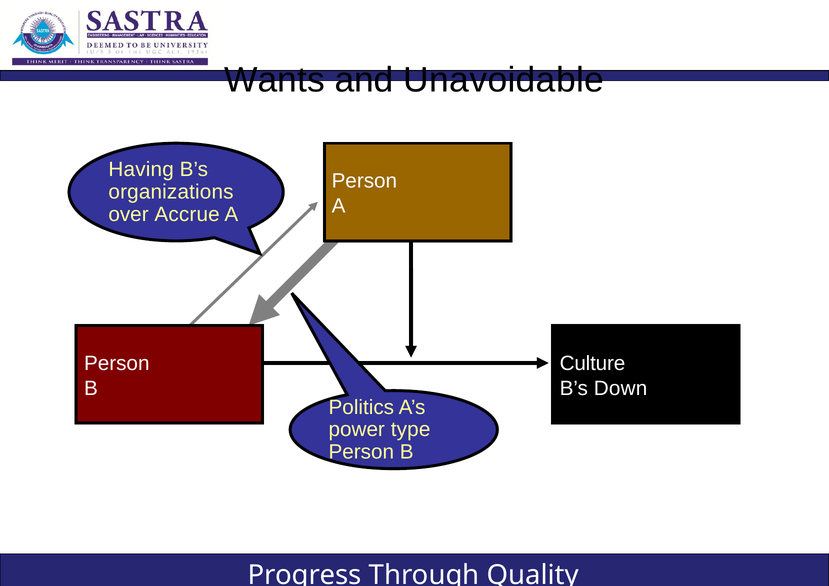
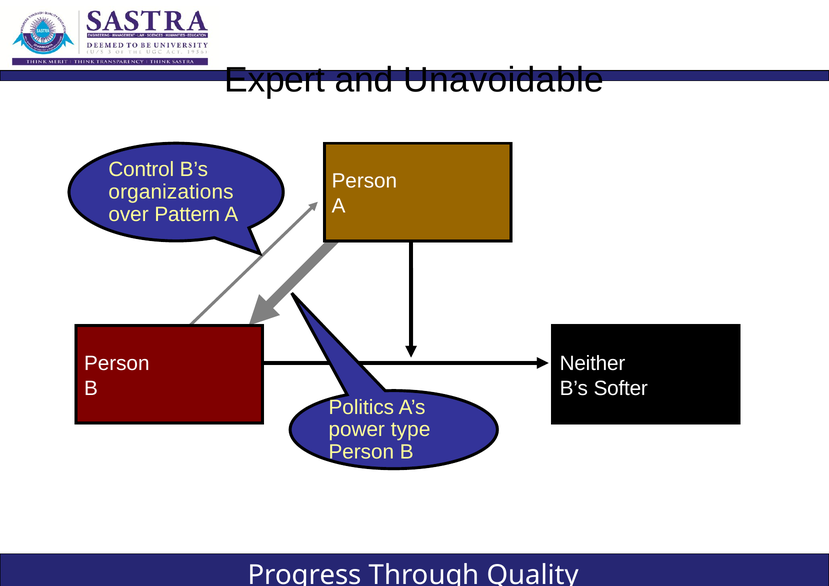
Wants: Wants -> Expert (275, 80)
Having: Having -> Control (141, 170)
Accrue: Accrue -> Pattern (187, 214)
Culture: Culture -> Neither (592, 364)
Down: Down -> Softer (621, 388)
